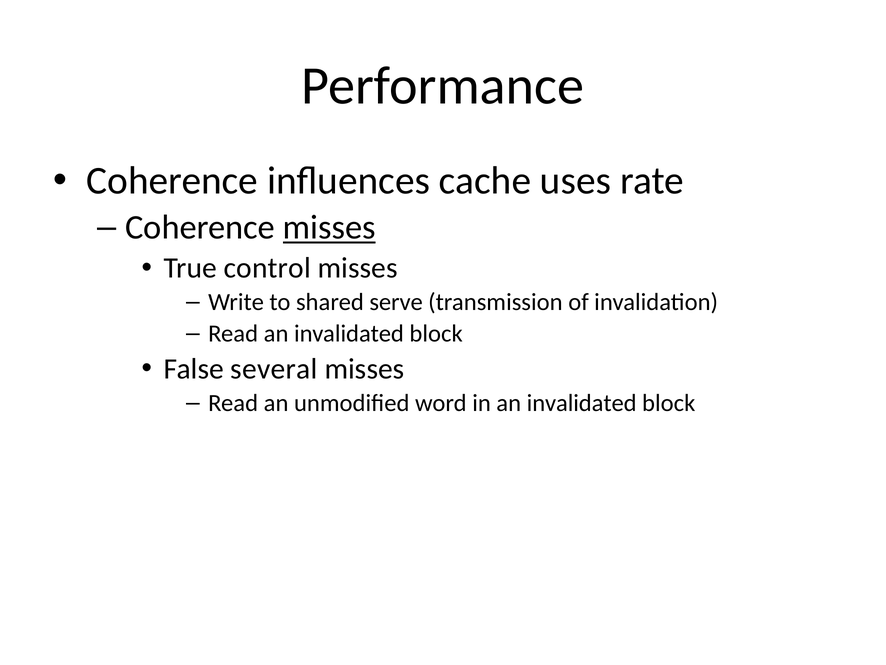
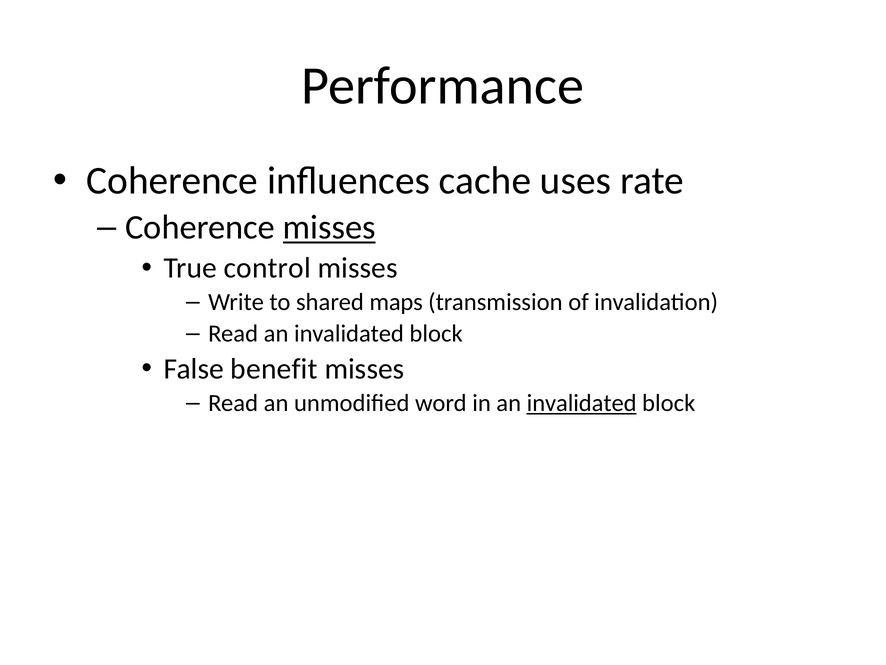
serve: serve -> maps (396, 302)
several: several -> benefit (274, 369)
invalidated underline: none -> present (582, 403)
